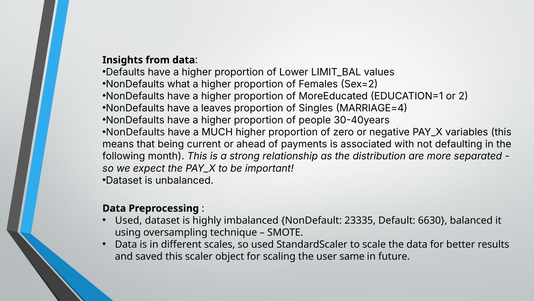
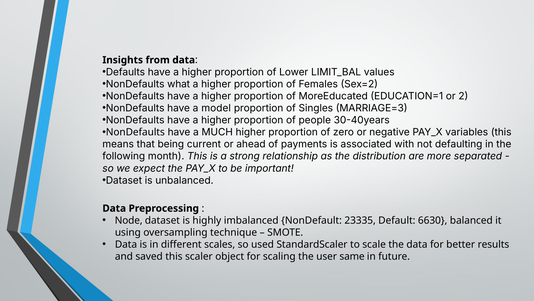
leaves: leaves -> model (216, 108)
MARRIAGE=4: MARRIAGE=4 -> MARRIAGE=3 (372, 108)
Used: Used -> Node (129, 220)
